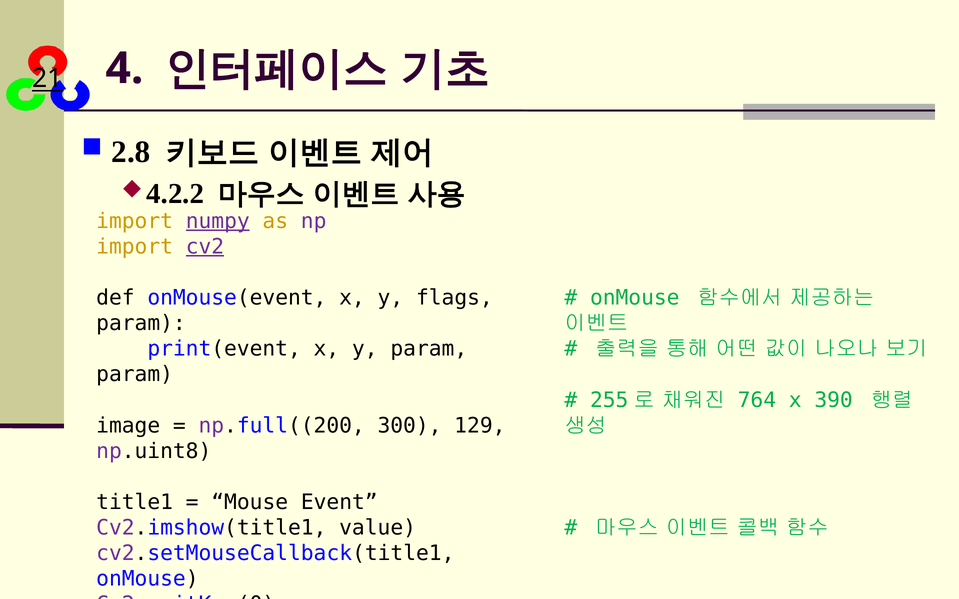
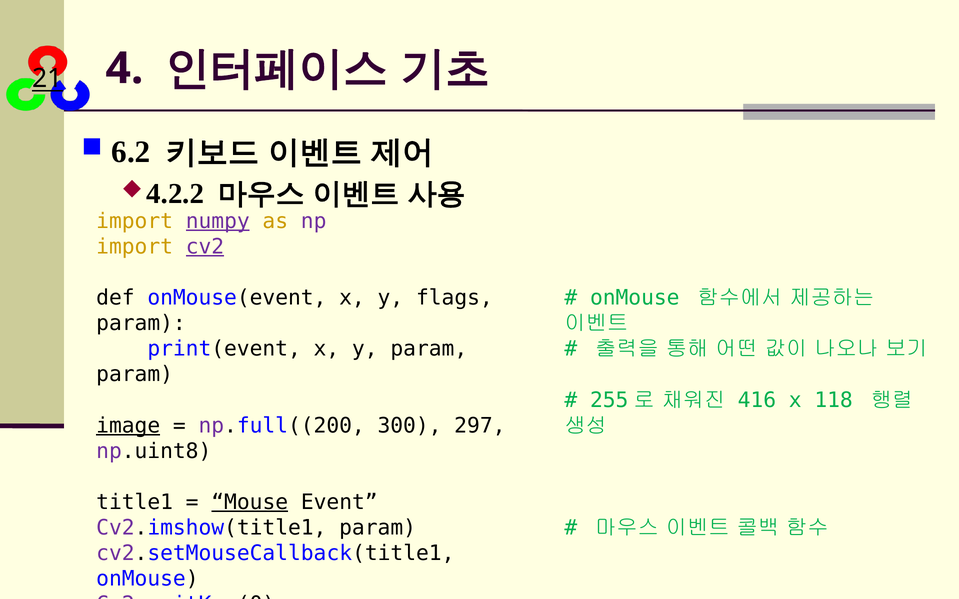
2.8: 2.8 -> 6.2 (131, 152)
764: 764 -> 416 (757, 400)
390: 390 -> 118 (834, 400)
image underline: none -> present (128, 426)
129: 129 -> 297 (480, 426)
Mouse underline: none -> present (250, 502)
Cv2.imshow(title1 value: value -> param (378, 528)
